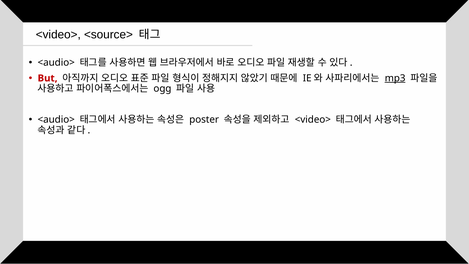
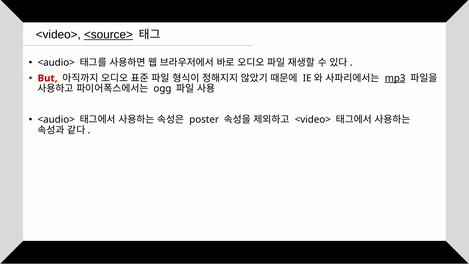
<source> underline: none -> present (108, 34)
